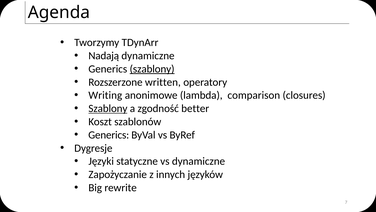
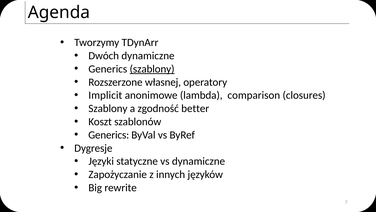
Nadają: Nadają -> Dwóch (104, 56)
written: written -> własnej (163, 82)
Writing: Writing -> Implicit (105, 95)
Szablony underline: present -> none (108, 108)
